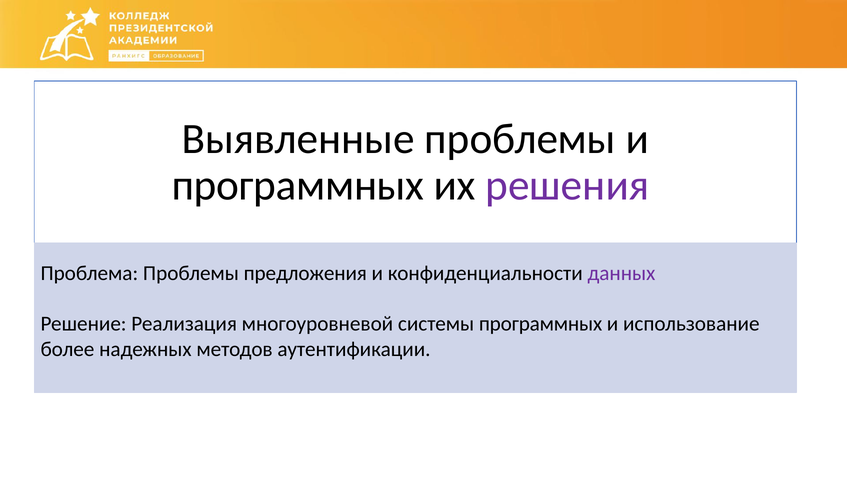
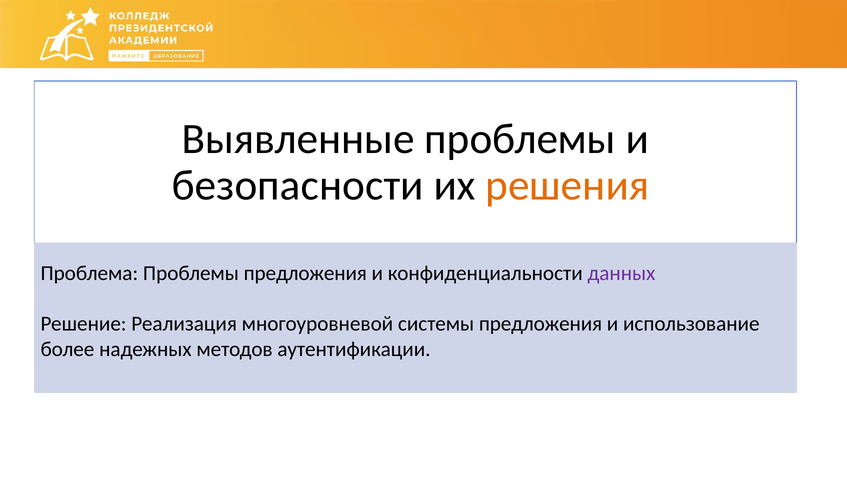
программных: программных -> безопасности (298, 185)
решения colour: purple -> orange (567, 185)
системы программных: программных -> предложения (541, 324)
